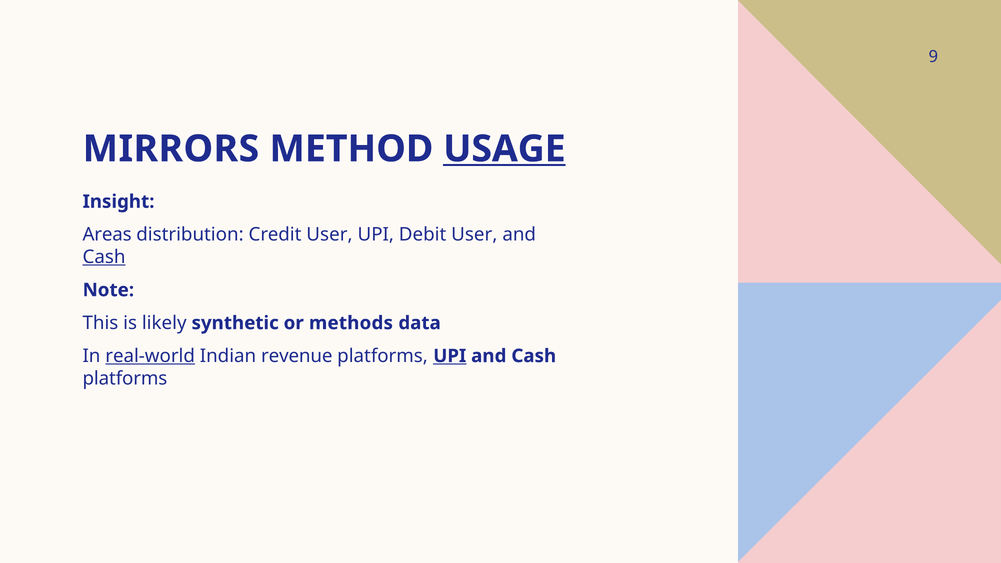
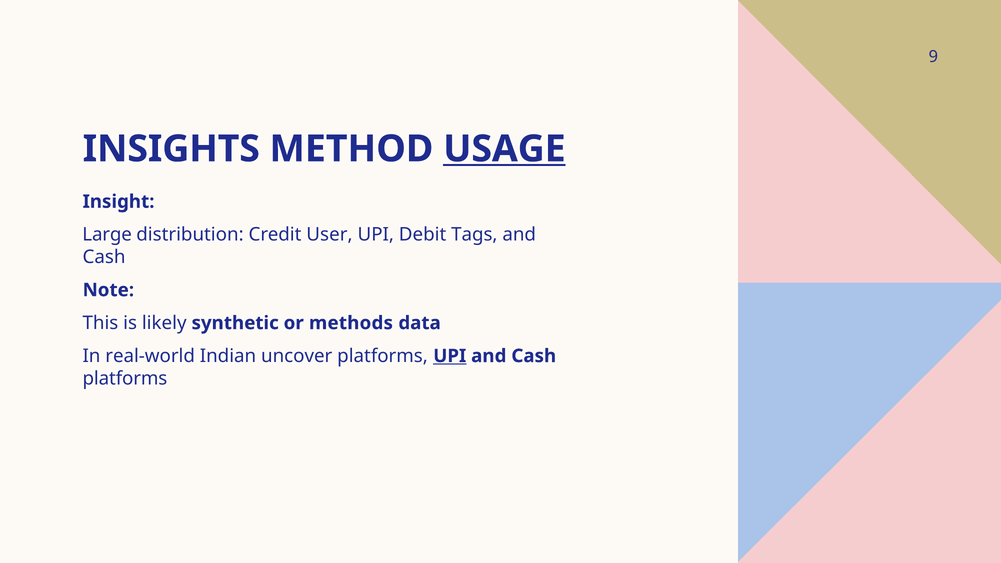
MIRRORS: MIRRORS -> INSIGHTS (171, 149)
Areas: Areas -> Large (107, 235)
Debit User: User -> Tags (474, 235)
Cash underline: present -> none (104, 257)
real-world underline: present -> none (150, 356)
revenue: revenue -> uncover (297, 356)
